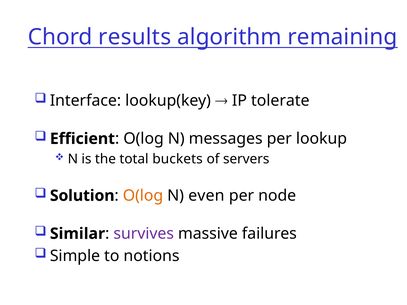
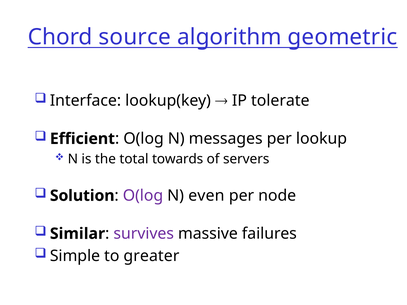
results: results -> source (135, 37)
remaining: remaining -> geometric (342, 37)
buckets: buckets -> towards (178, 159)
O(log colour: orange -> purple (143, 196)
notions: notions -> greater (151, 256)
